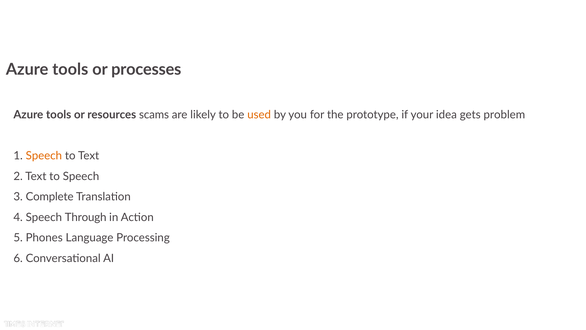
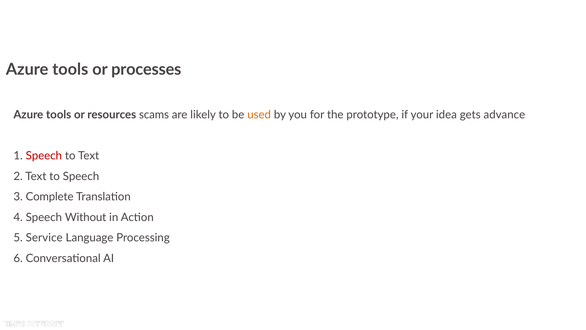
problem: problem -> advance (504, 115)
Speech colour: orange -> red (44, 156)
Through: Through -> Without (86, 217)
Phones: Phones -> Service (44, 238)
